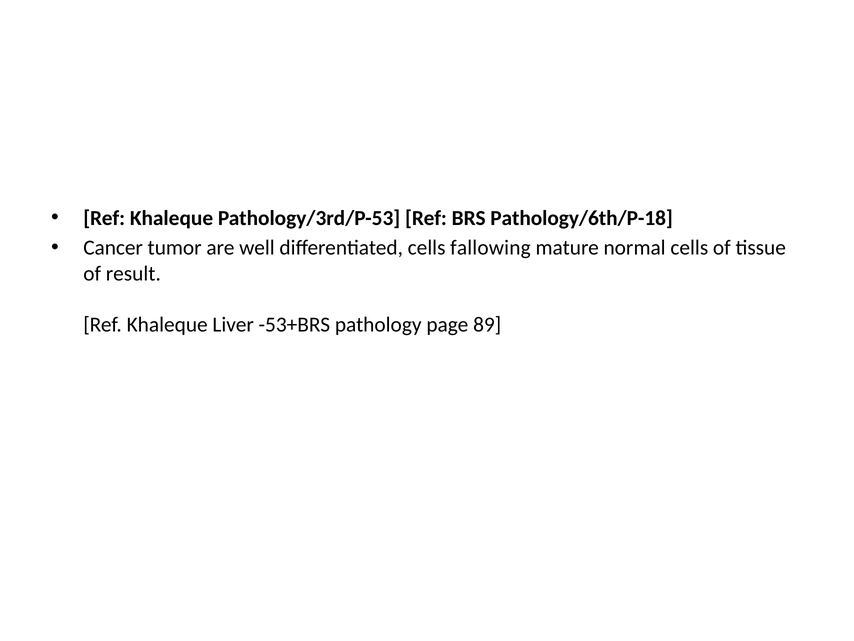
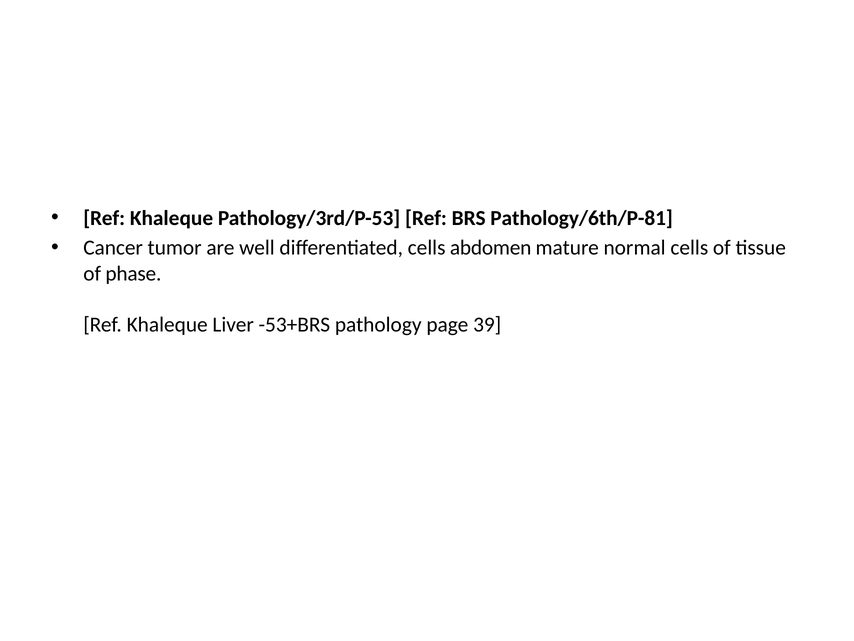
Pathology/6th/P-18: Pathology/6th/P-18 -> Pathology/6th/P-81 (582, 218)
fallowing: fallowing -> abdomen (491, 248)
result: result -> phase (133, 273)
89: 89 -> 39 (487, 325)
